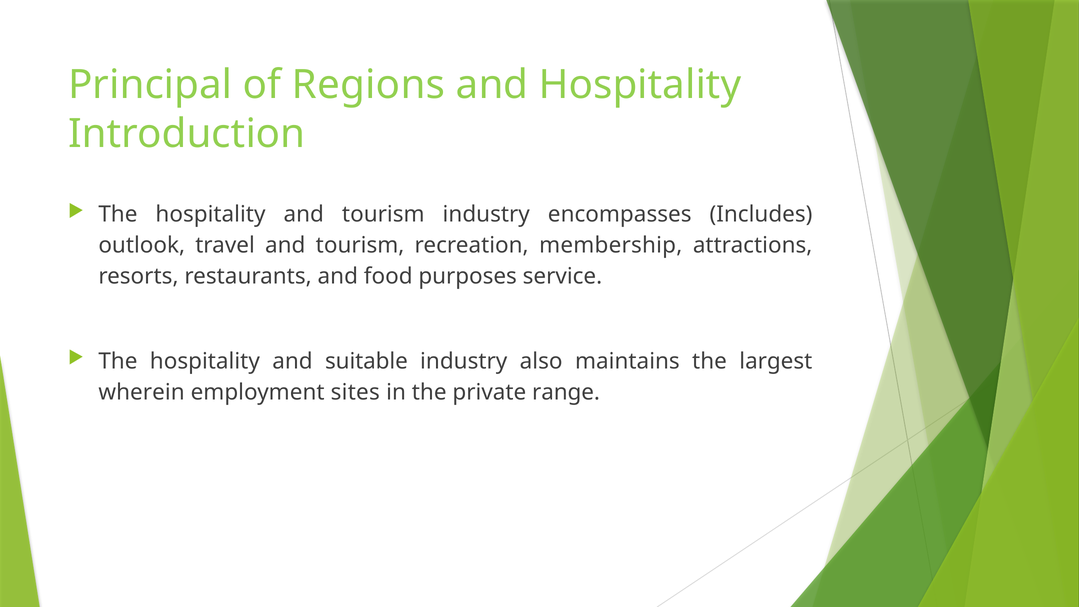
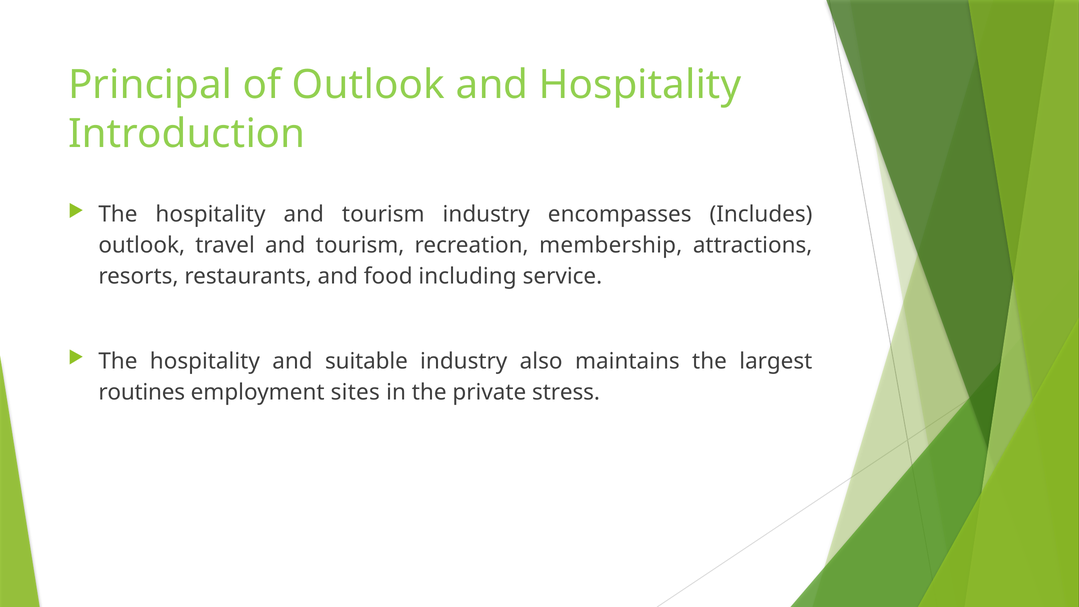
of Regions: Regions -> Outlook (368, 85)
purposes: purposes -> including (468, 277)
wherein: wherein -> routines (142, 392)
range: range -> stress (566, 392)
